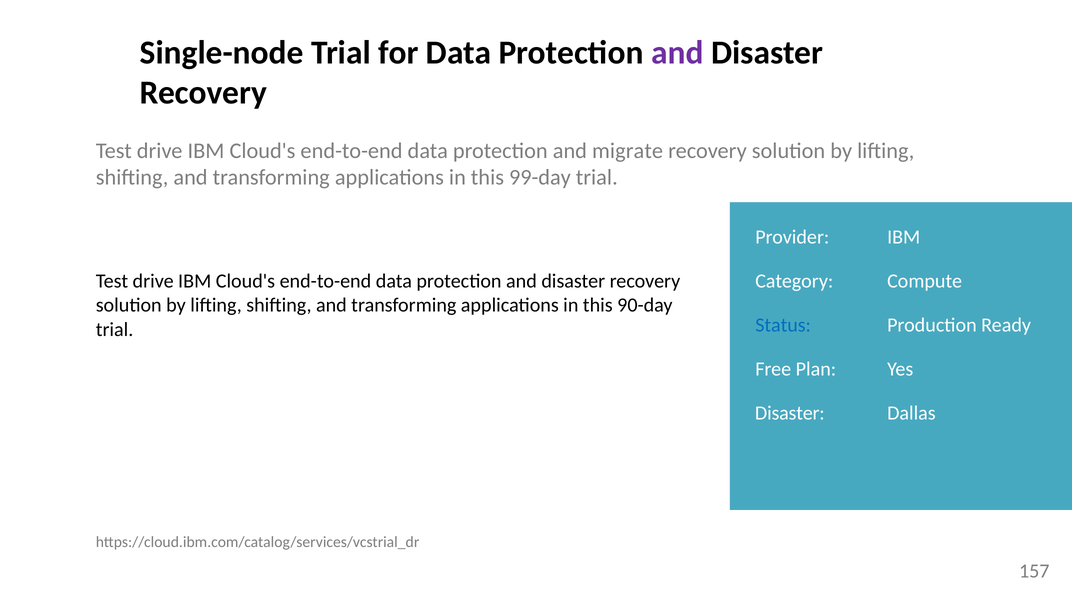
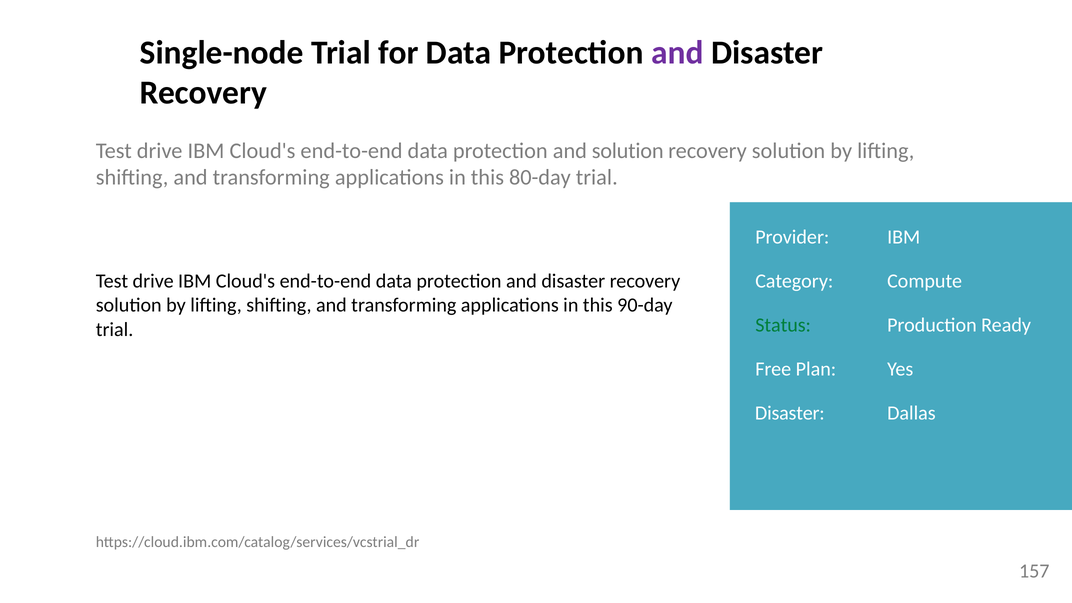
and migrate: migrate -> solution (628, 151)
99-day: 99-day -> 80-day (540, 178)
Status colour: blue -> green (783, 325)
